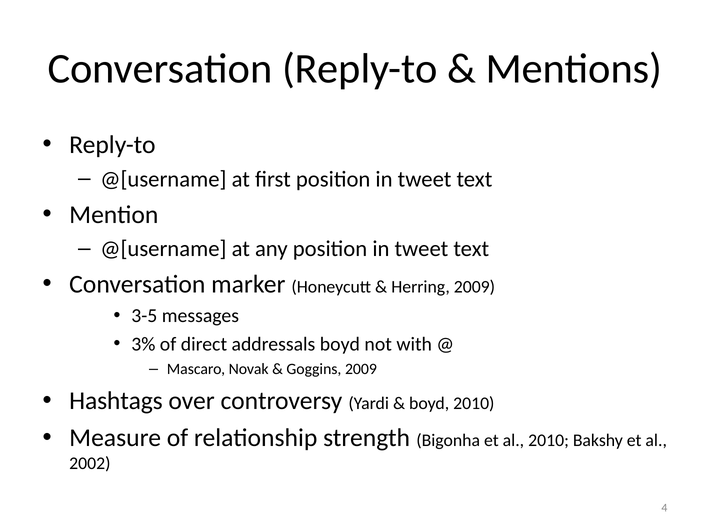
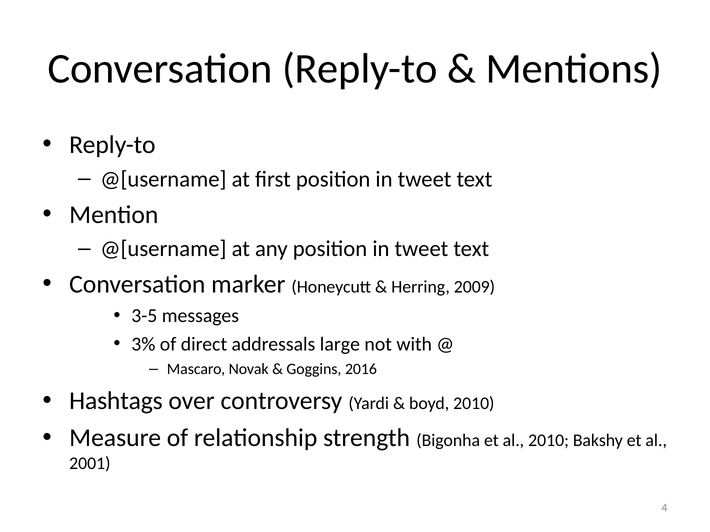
addressals boyd: boyd -> large (340, 344)
Goggins 2009: 2009 -> 2016 (361, 369)
2002: 2002 -> 2001 (90, 464)
